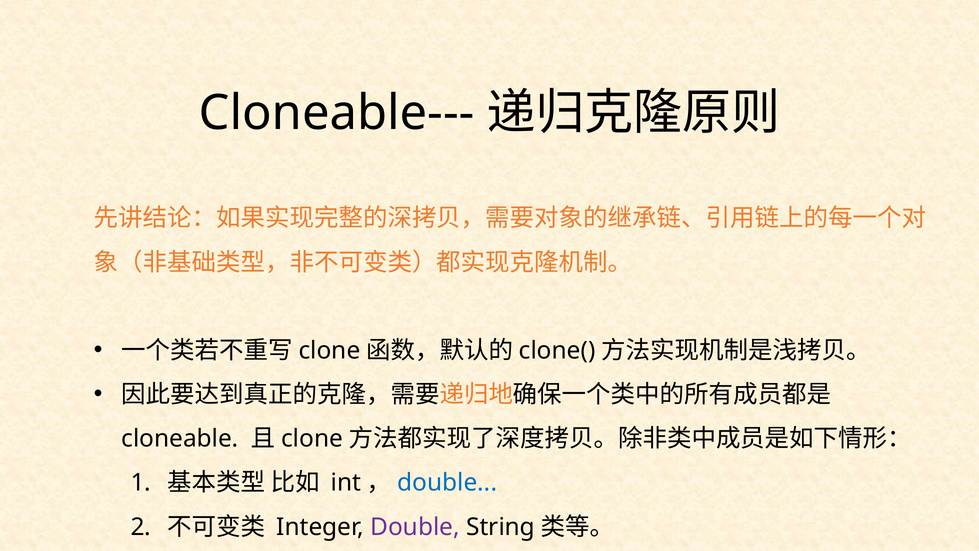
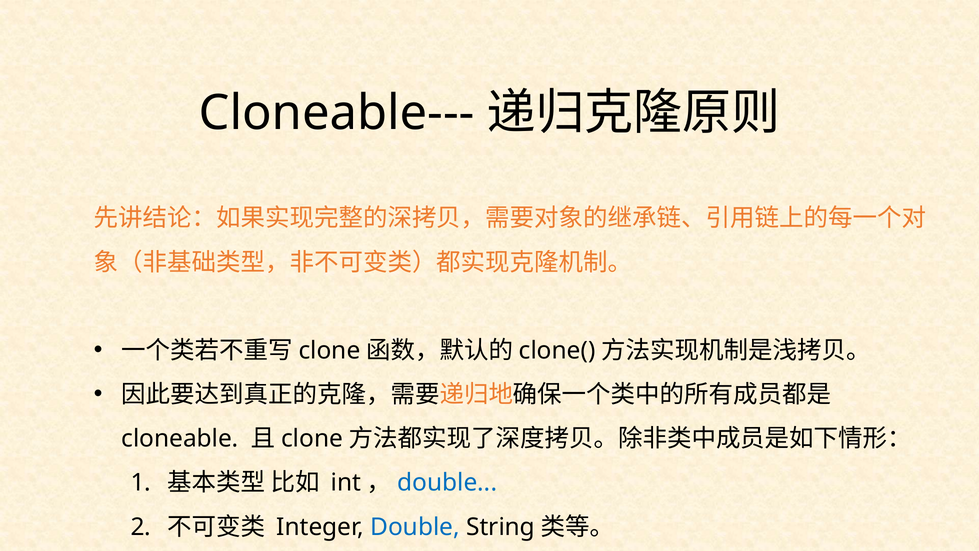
Double colour: purple -> blue (415, 527)
